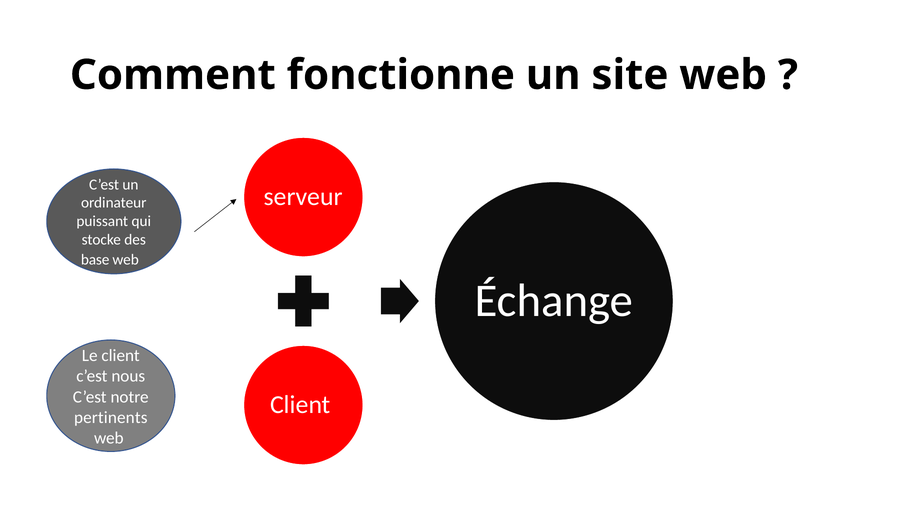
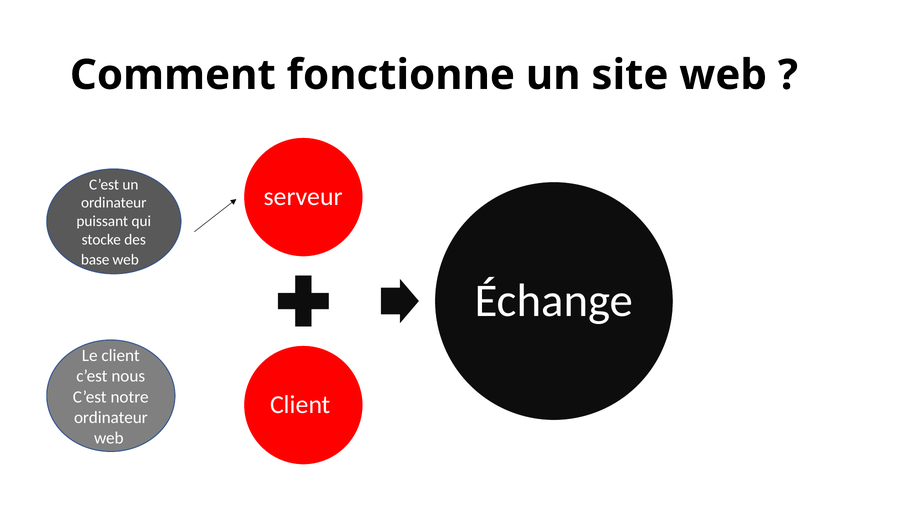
pertinents: pertinents -> ordinateur (111, 417)
